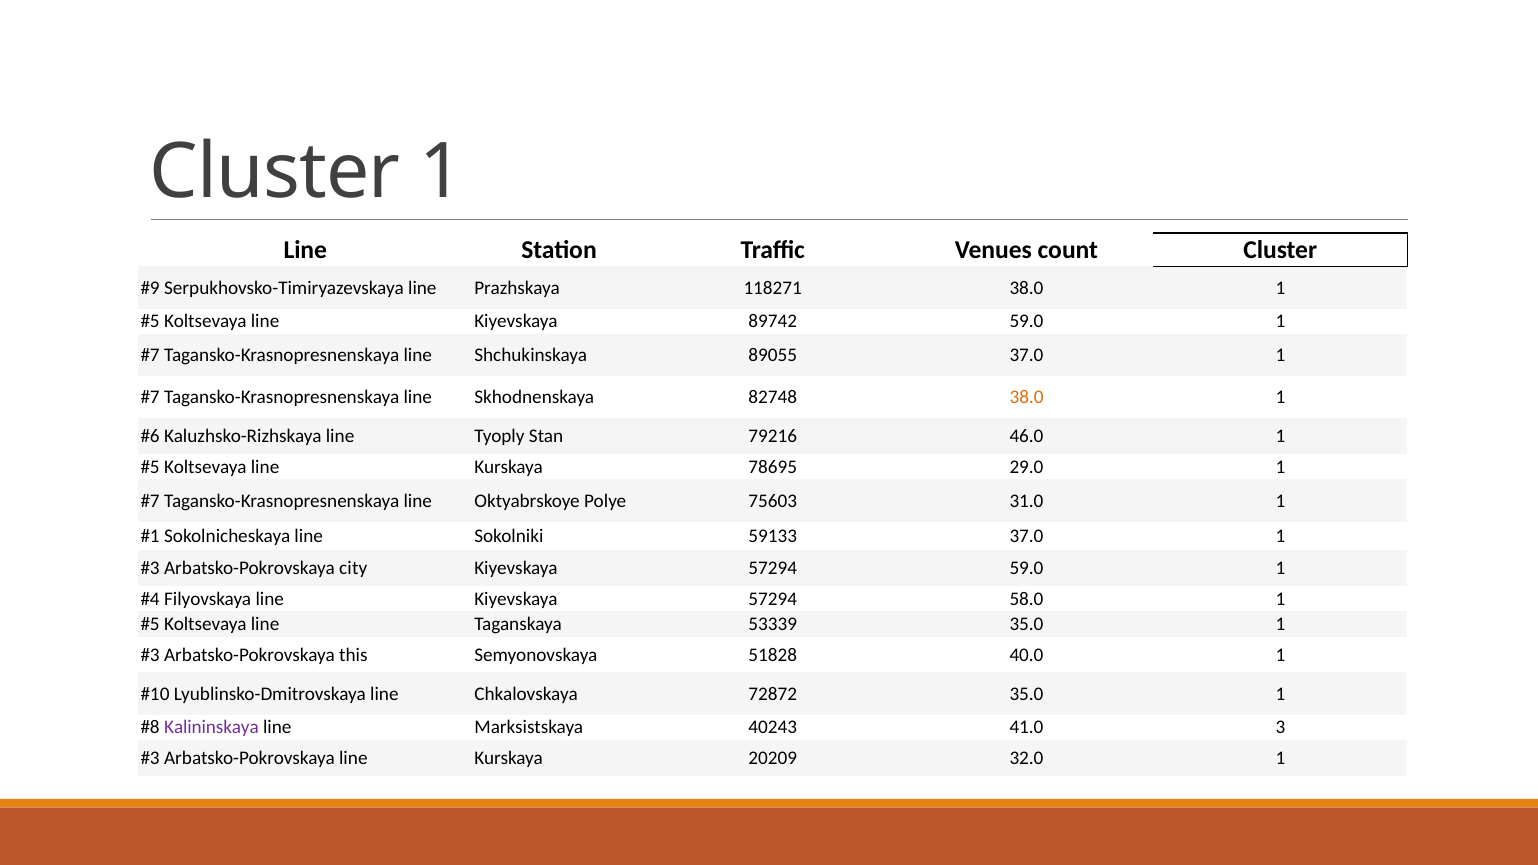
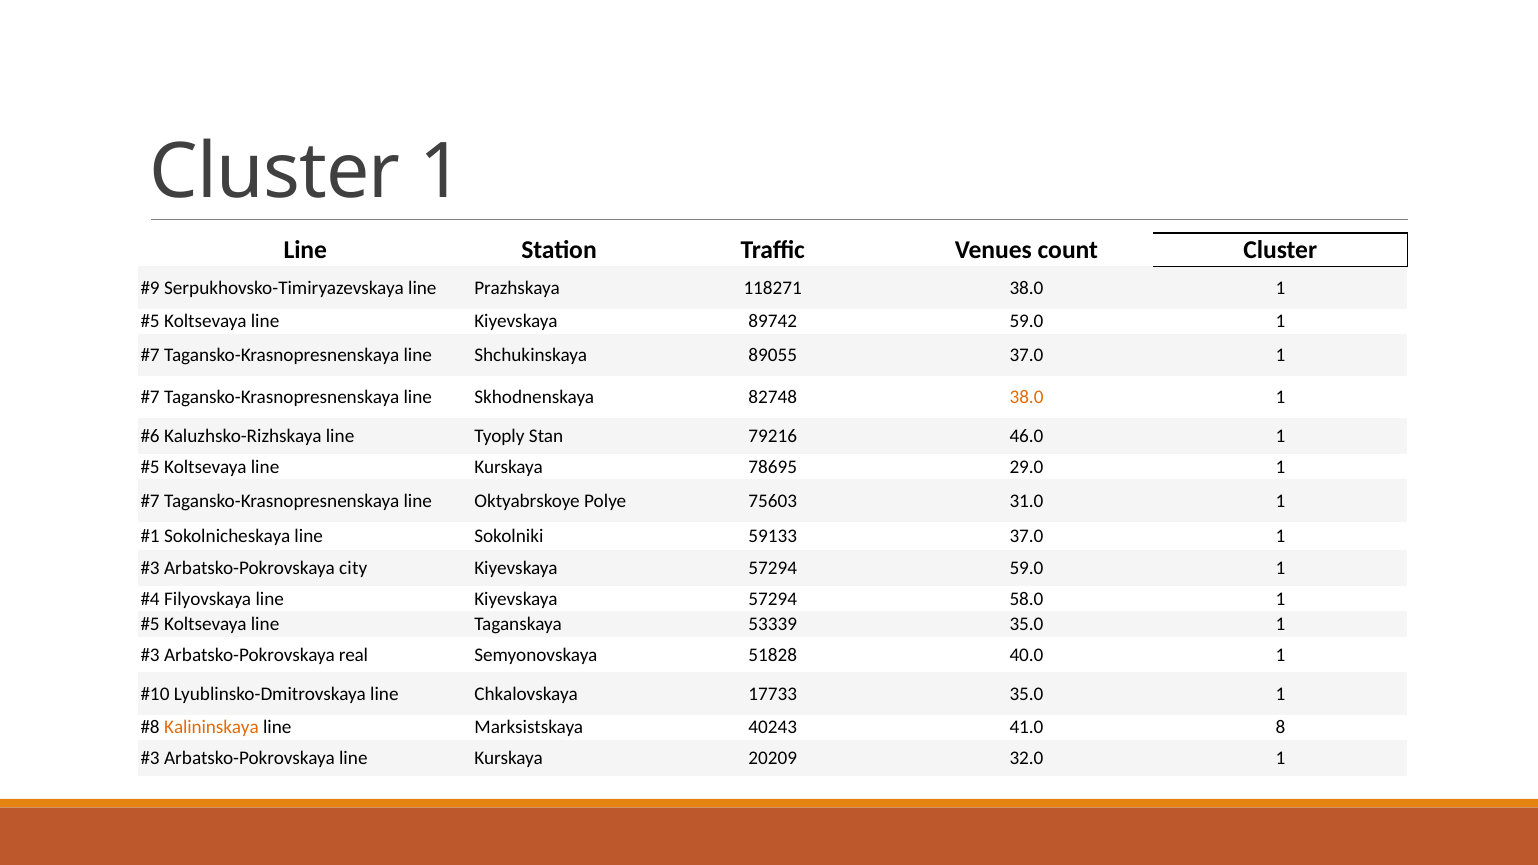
this: this -> real (353, 655)
72872: 72872 -> 17733 (773, 694)
Kalininskaya colour: purple -> orange (211, 728)
3: 3 -> 8 (1280, 728)
